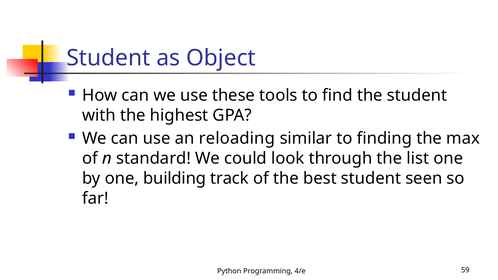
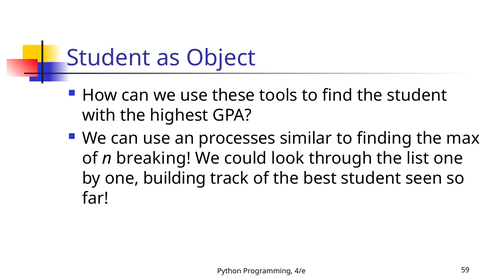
reloading: reloading -> processes (237, 139)
standard: standard -> breaking (153, 159)
